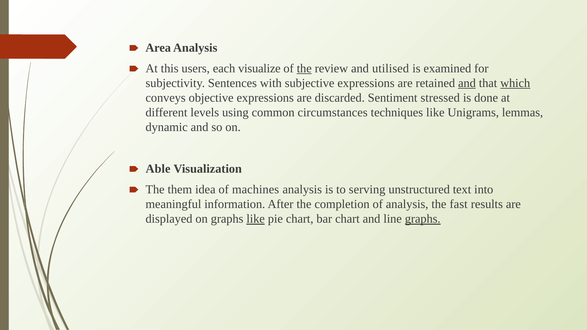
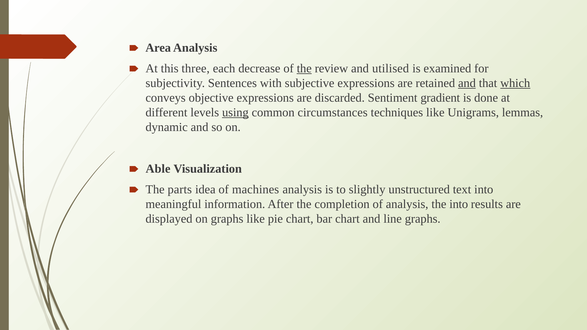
users: users -> three (196, 69)
visualize: visualize -> decrease (259, 69)
stressed: stressed -> gradient (440, 98)
using underline: none -> present (235, 113)
them: them -> parts (180, 190)
serving: serving -> slightly (367, 190)
the fast: fast -> into (459, 204)
like underline: present -> none (256, 219)
graphs underline: present -> none (423, 219)
